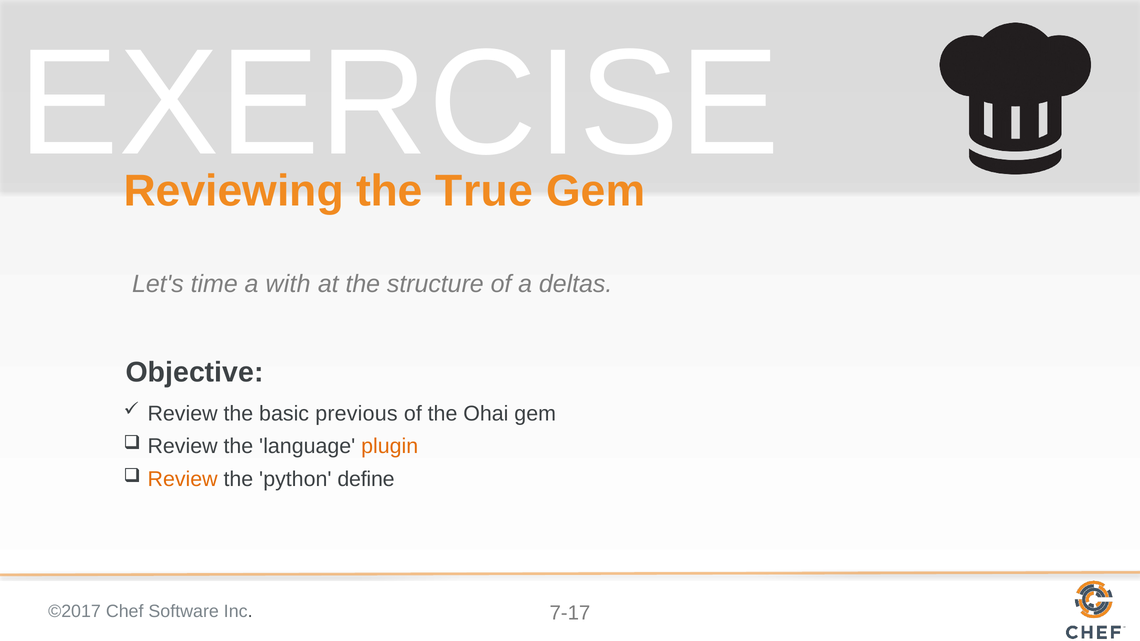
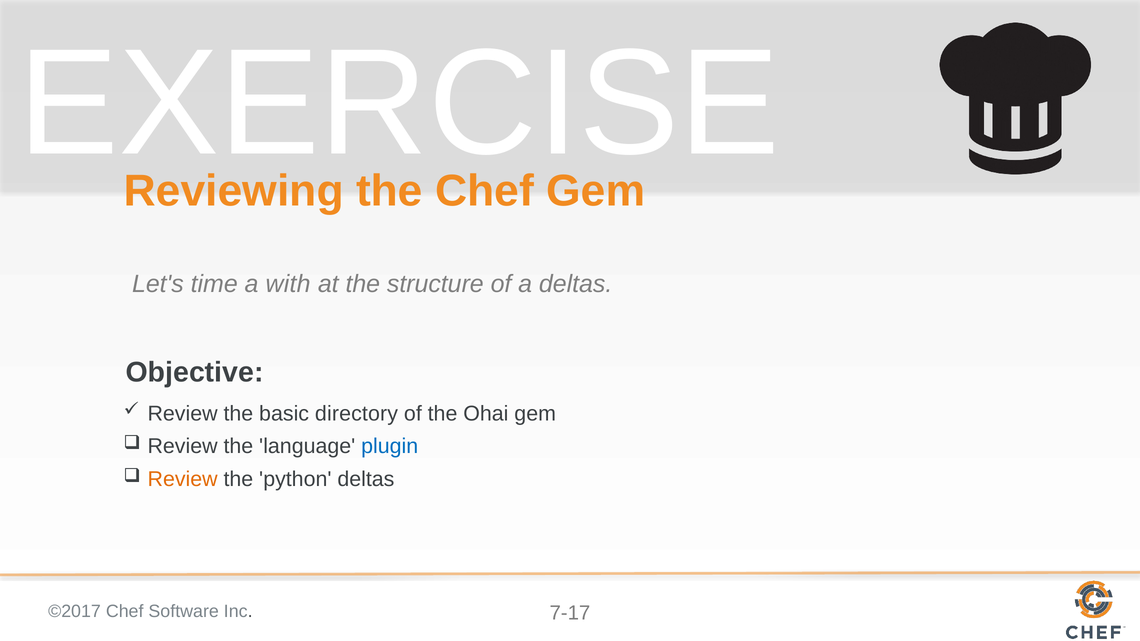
the True: True -> Chef (485, 191)
previous: previous -> directory (356, 414)
plugin colour: orange -> blue (390, 447)
python define: define -> deltas (366, 479)
